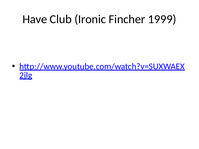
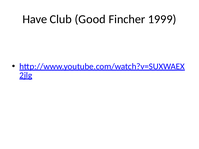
Ironic: Ironic -> Good (90, 19)
